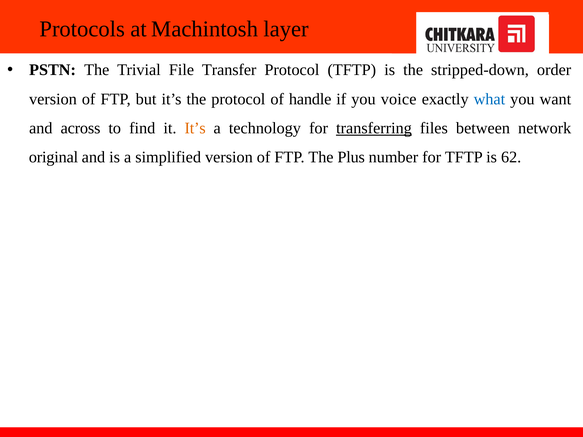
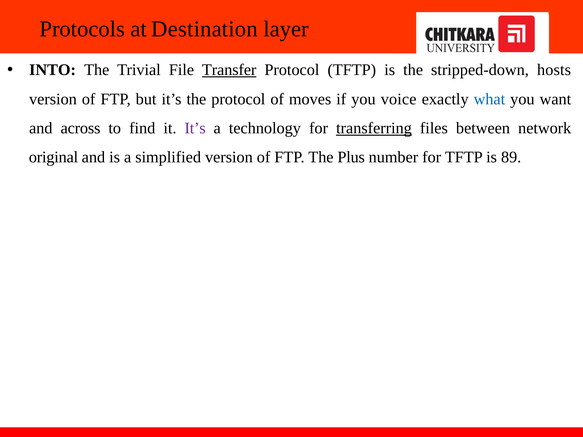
Machintosh: Machintosh -> Destination (205, 29)
PSTN: PSTN -> INTO (53, 70)
Transfer underline: none -> present (229, 70)
order: order -> hosts (554, 70)
handle: handle -> moves (310, 99)
It’s colour: orange -> purple (195, 128)
62: 62 -> 89 (511, 157)
